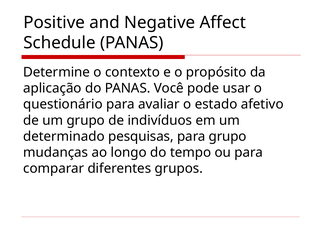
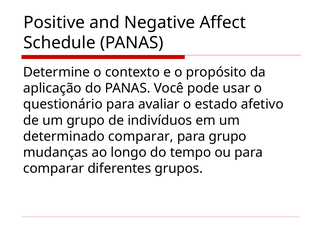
determinado pesquisas: pesquisas -> comparar (141, 136)
